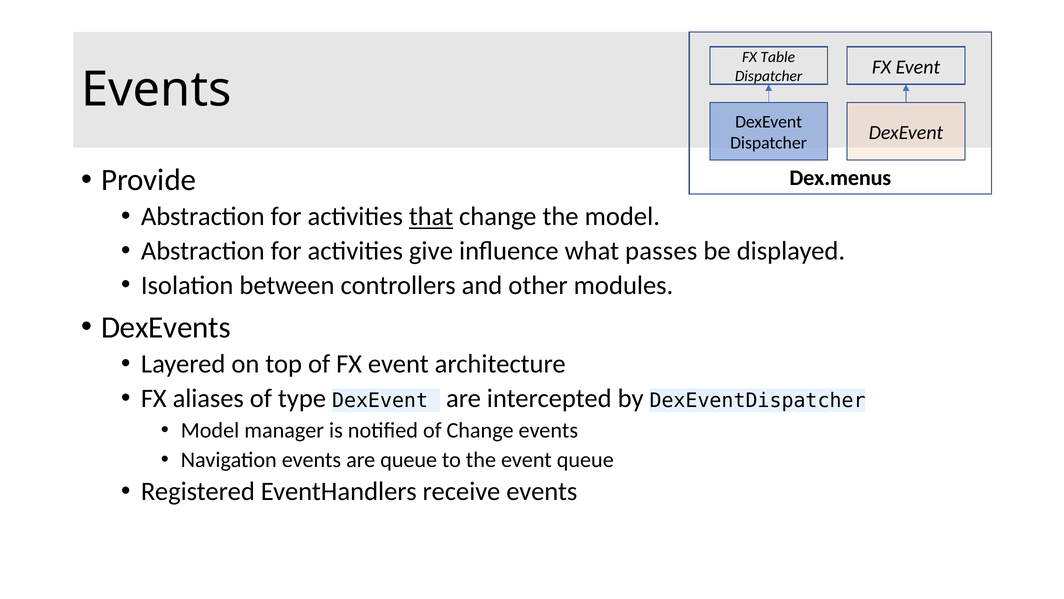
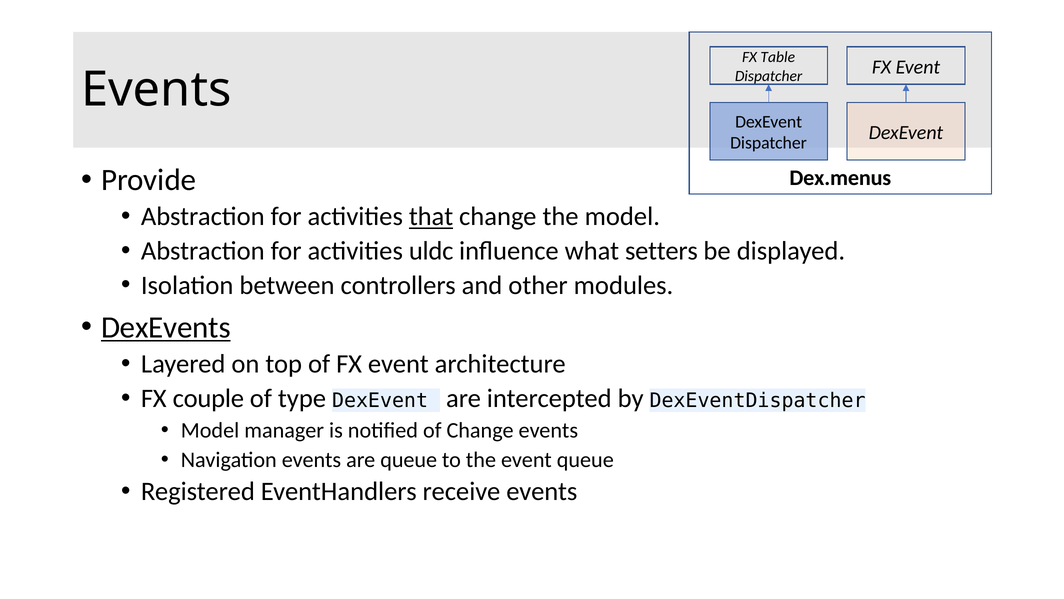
give: give -> uldc (431, 251)
passes: passes -> setters (661, 251)
DexEvents underline: none -> present (166, 327)
aliases: aliases -> couple (208, 398)
